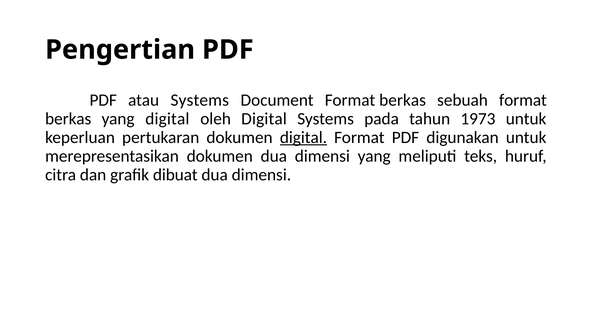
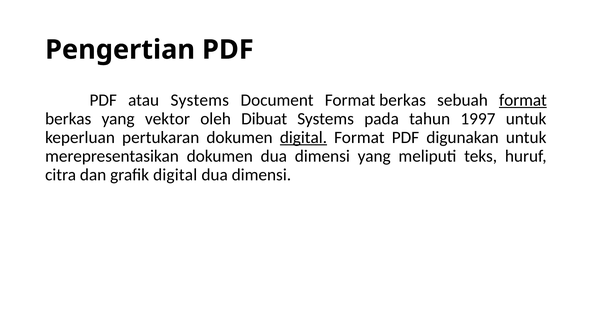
format underline: none -> present (523, 100)
yang digital: digital -> vektor (167, 119)
oleh Digital: Digital -> Dibuat (264, 119)
1973: 1973 -> 1997 (478, 119)
grafik dibuat: dibuat -> digital (175, 175)
